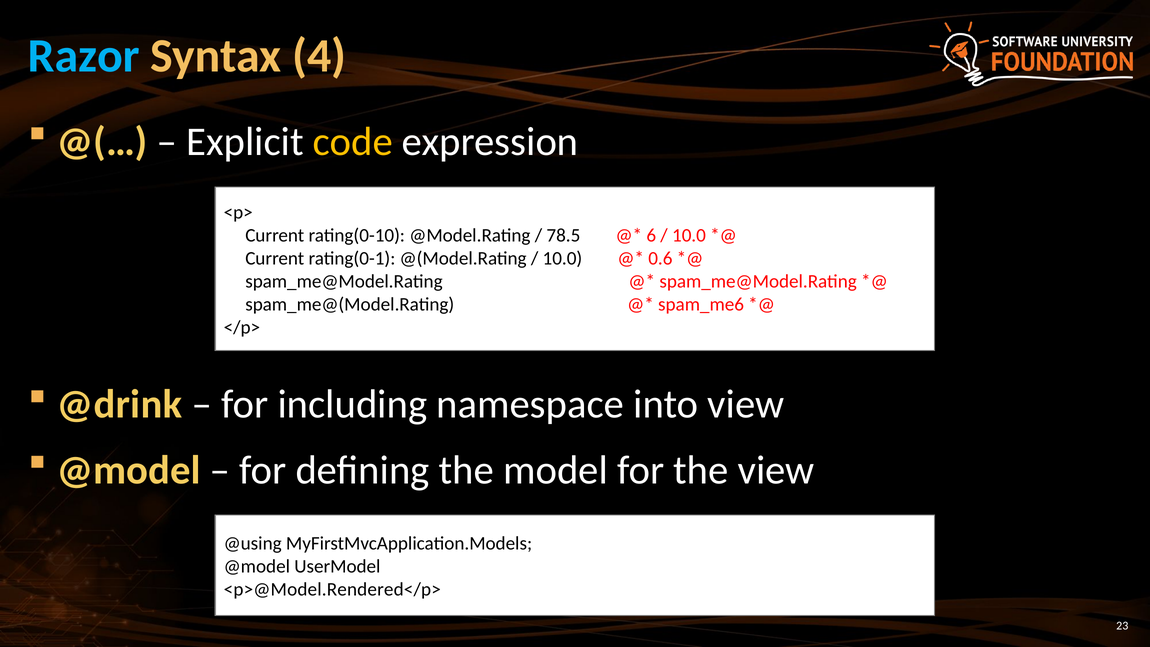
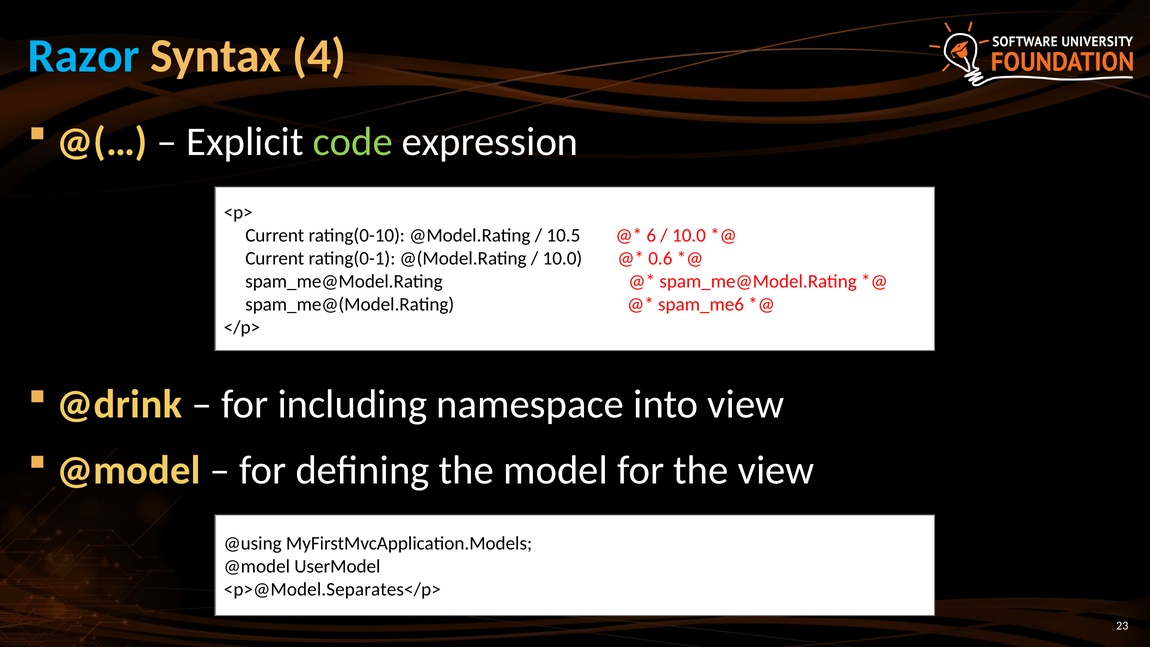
code colour: yellow -> light green (353, 142)
78.5: 78.5 -> 10.5 (563, 236)
<p>@Model.Rendered</p>: <p>@Model.Rendered</p> -> <p>@Model.Separates</p> (332, 590)
